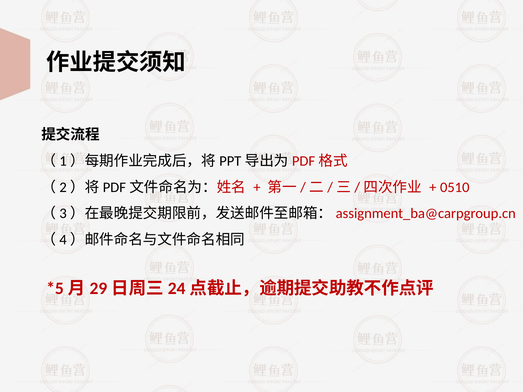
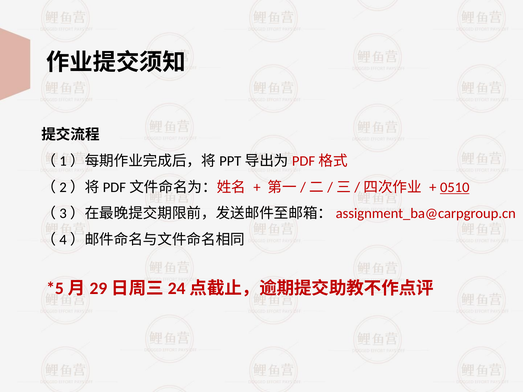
0510 underline: none -> present (455, 187)
